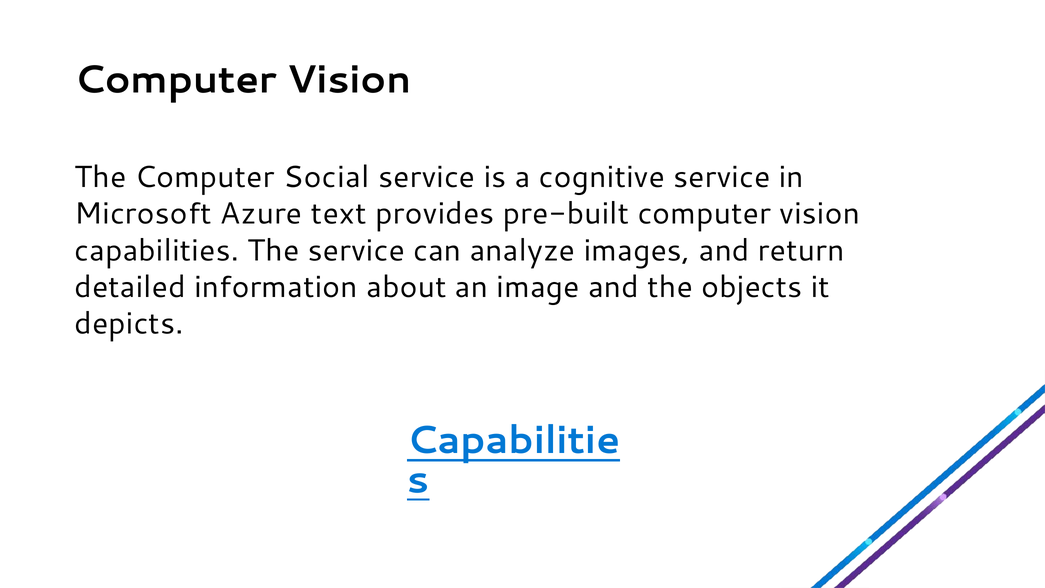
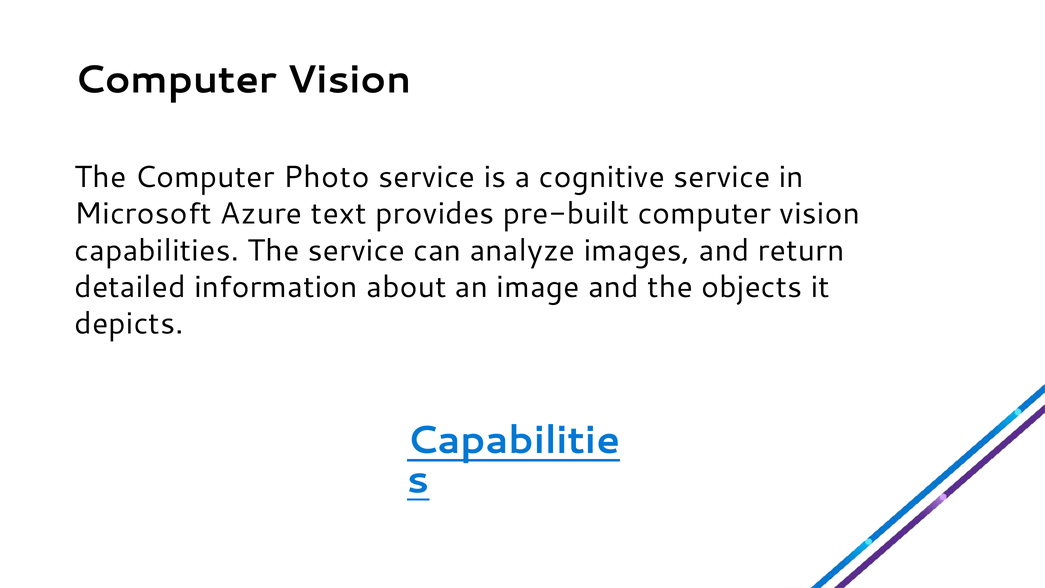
Social: Social -> Photo (326, 177)
